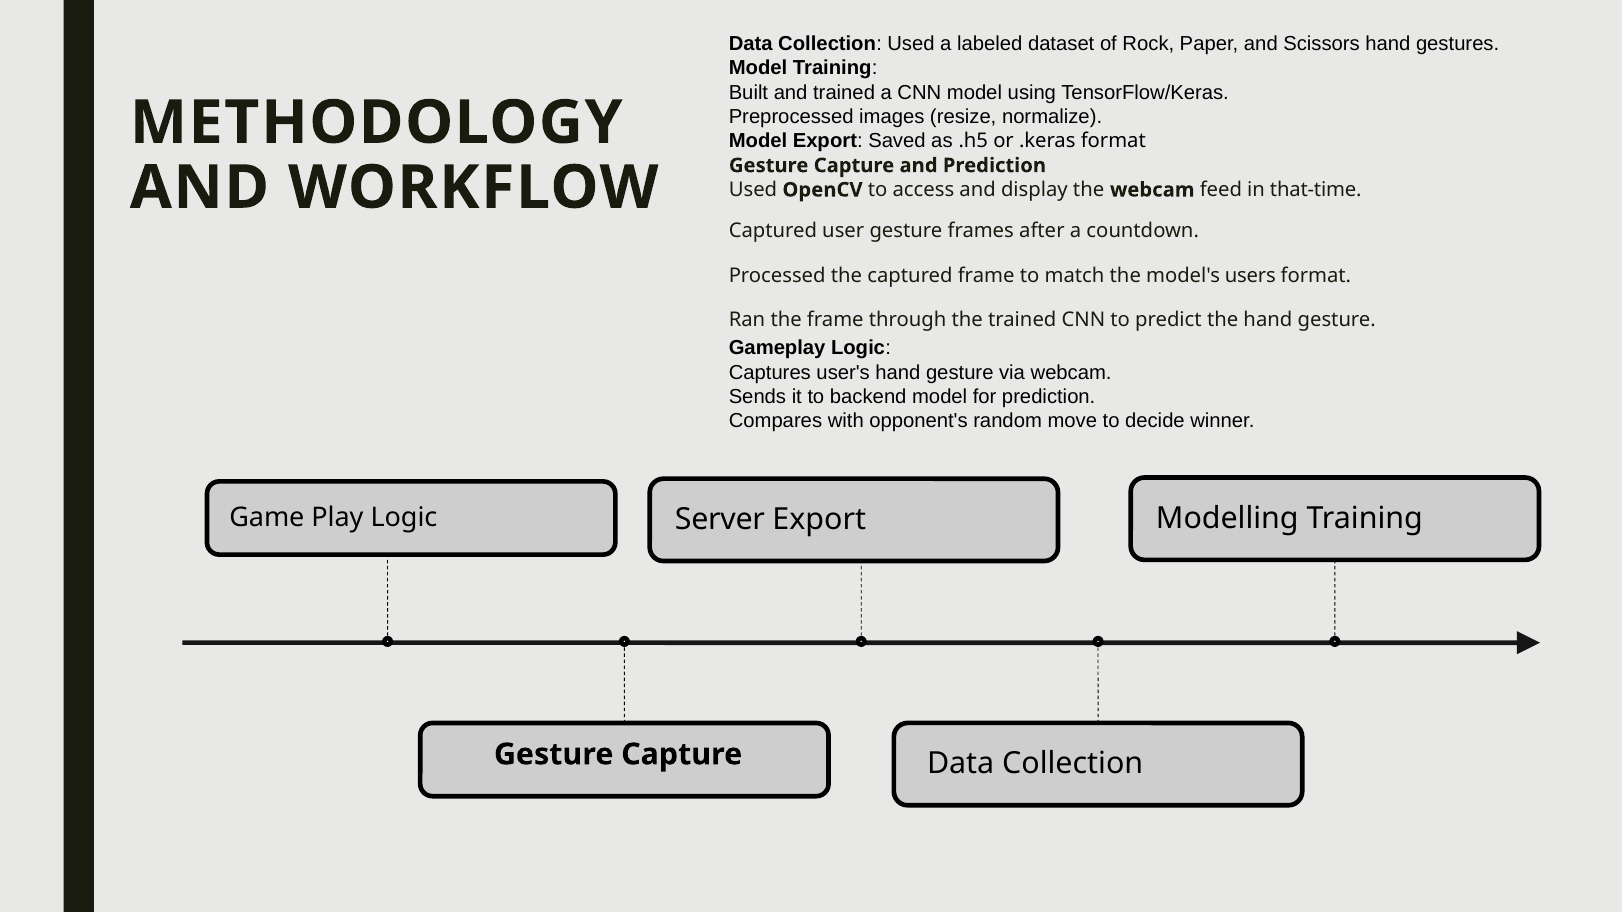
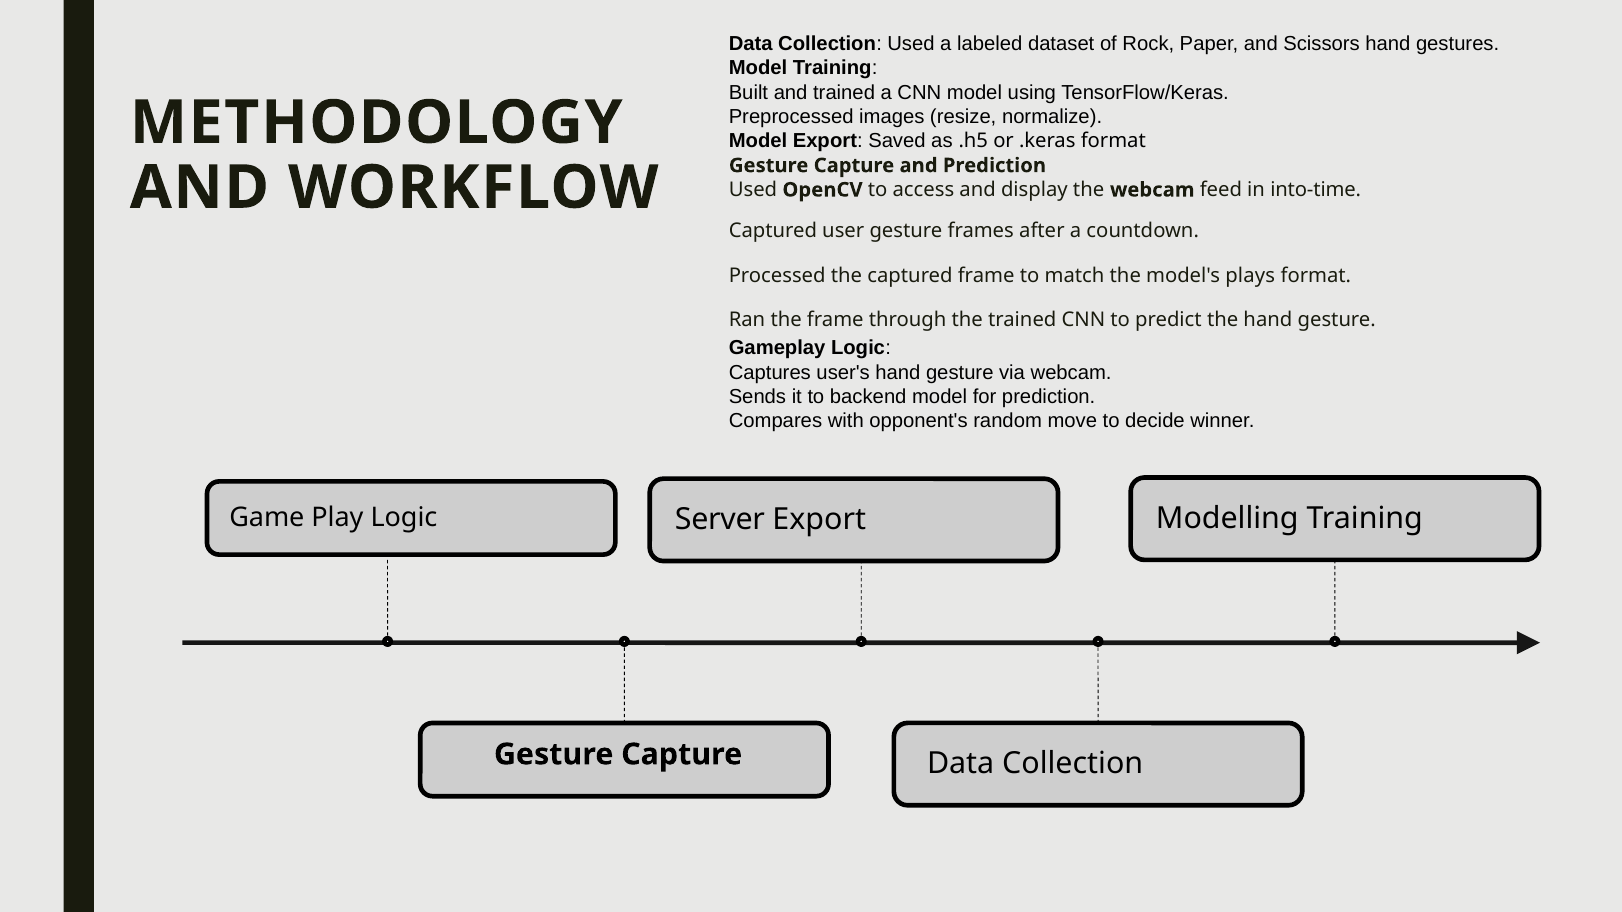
that-time: that-time -> into-time (1316, 190)
users: users -> plays (1250, 276)
